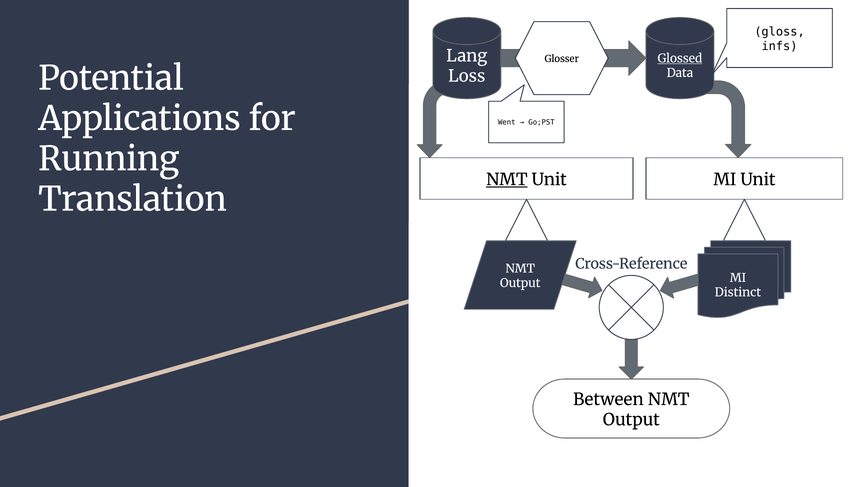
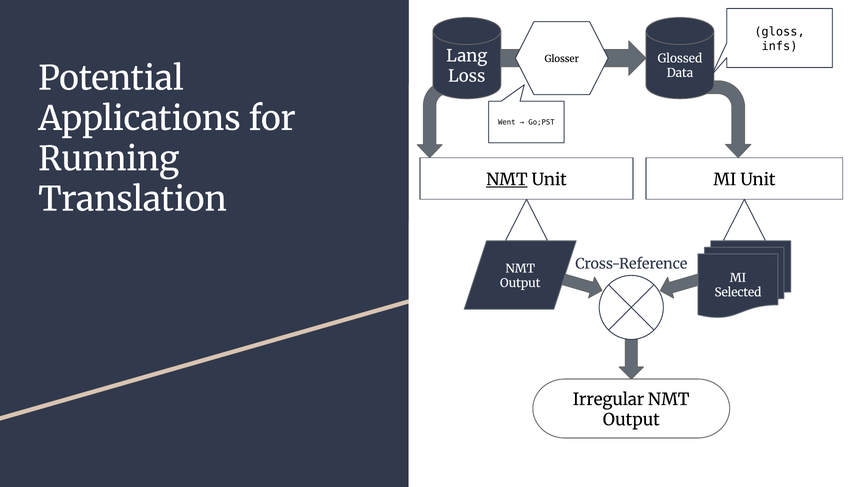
Glossed underline: present -> none (680, 58)
Distinct: Distinct -> Selected (738, 292)
Between: Between -> Irregular (609, 400)
